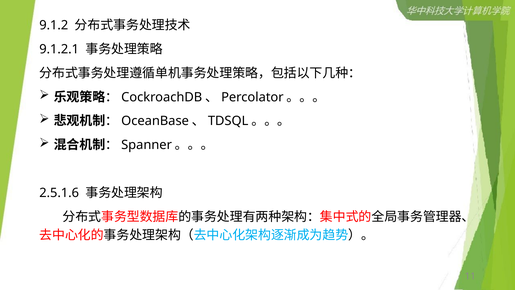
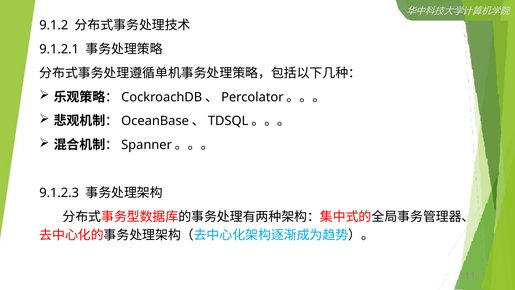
2.5.1.6: 2.5.1.6 -> 9.1.2.3 (59, 193)
